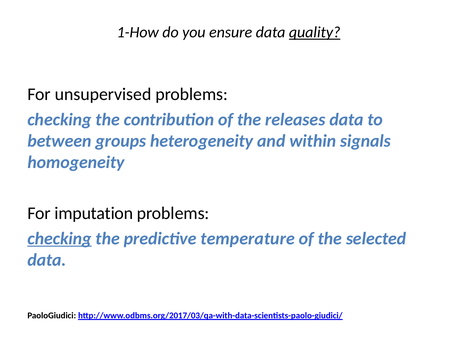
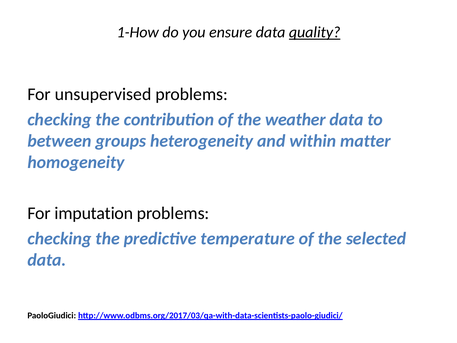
releases: releases -> weather (295, 120)
signals: signals -> matter (365, 141)
checking underline: present -> none (60, 238)
